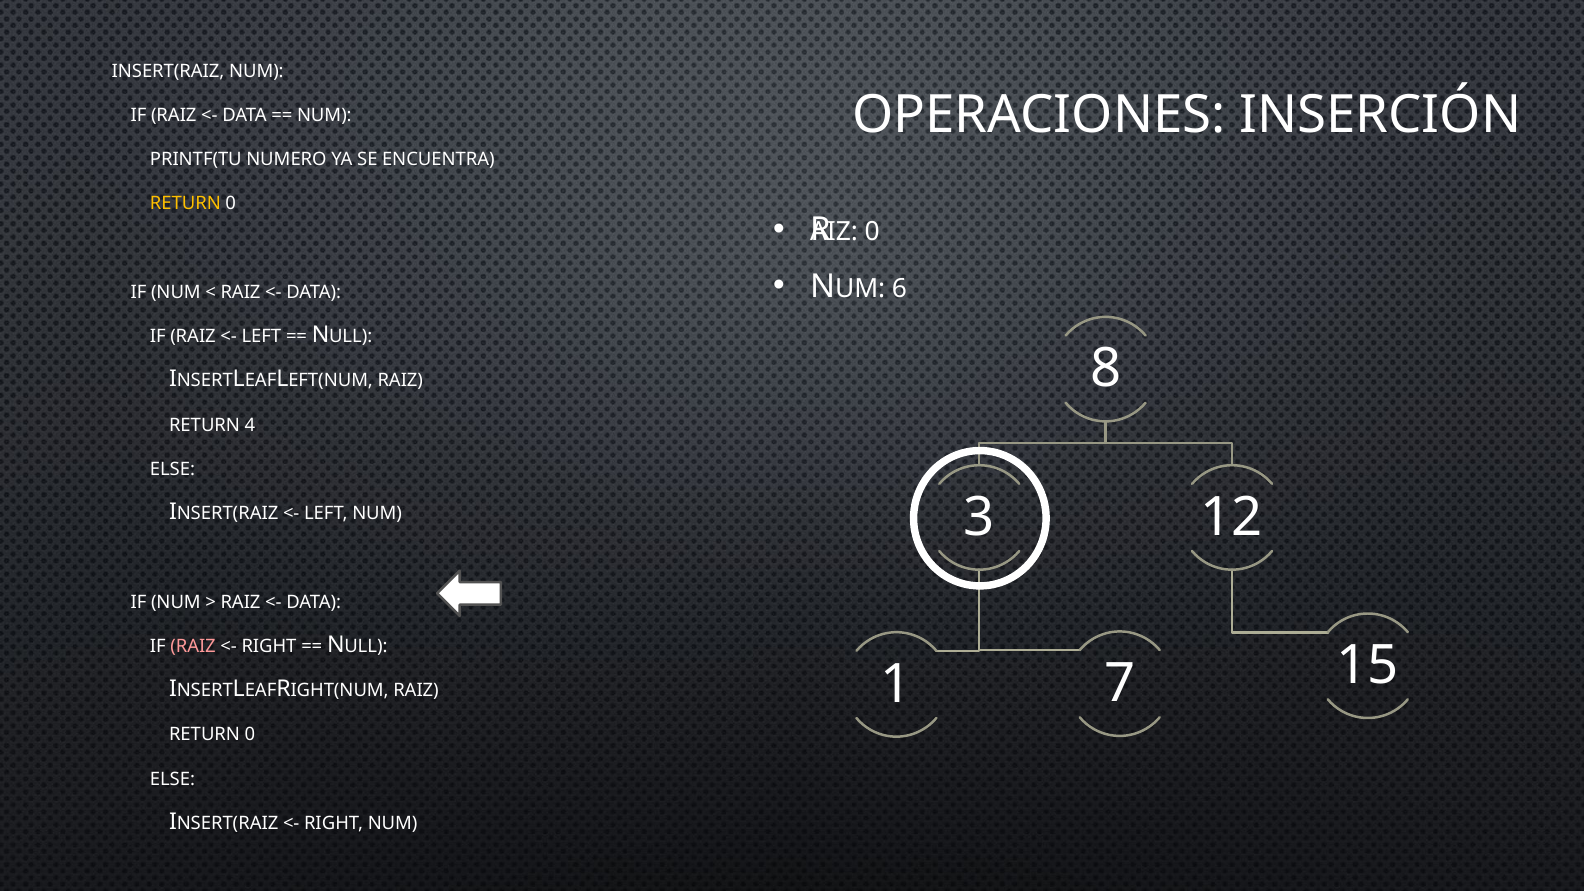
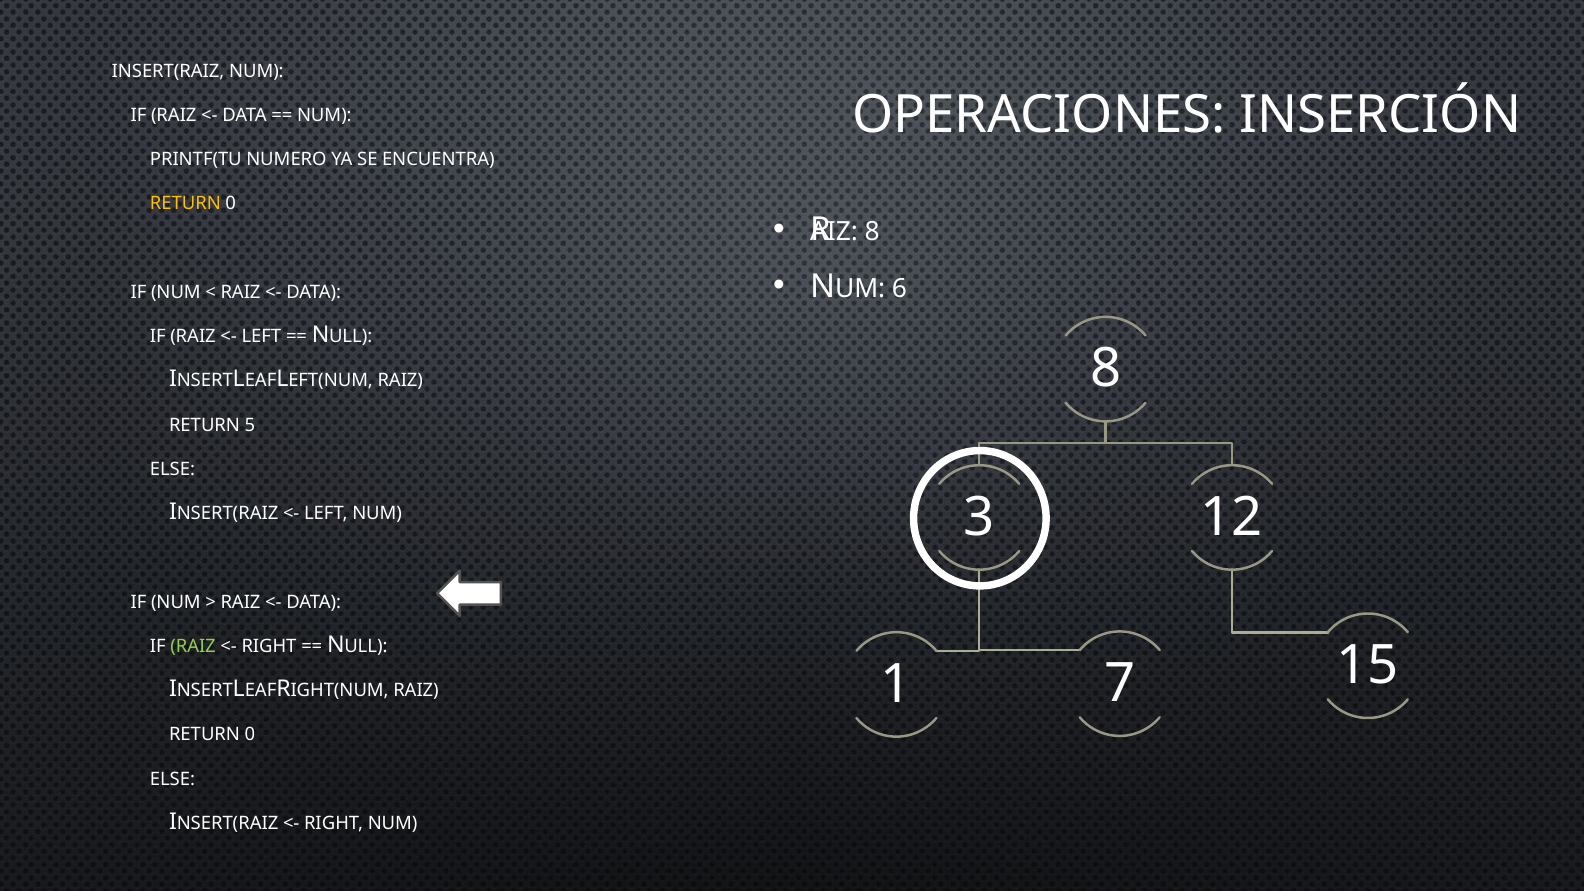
0: 0 -> 8 (872, 232)
4: 4 -> 5 (250, 425)
RAIZ colour: pink -> light green (193, 646)
